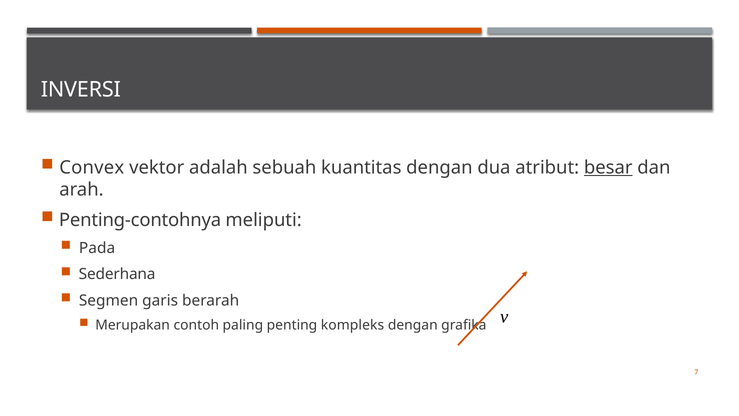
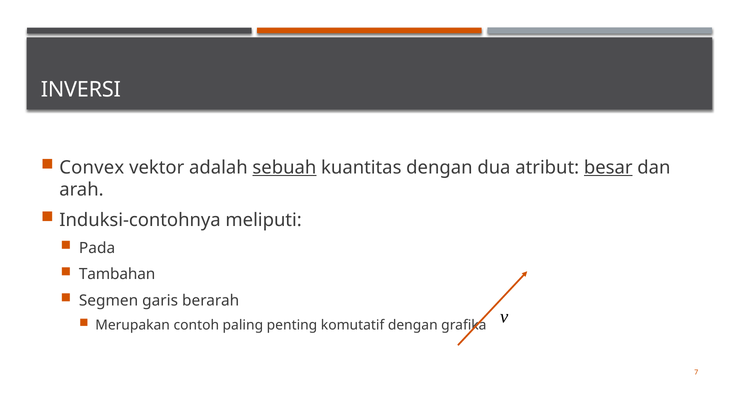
sebuah underline: none -> present (284, 167)
Penting-contohnya: Penting-contohnya -> Induksi-contohnya (140, 220)
Sederhana: Sederhana -> Tambahan (117, 274)
kompleks: kompleks -> komutatif (353, 325)
